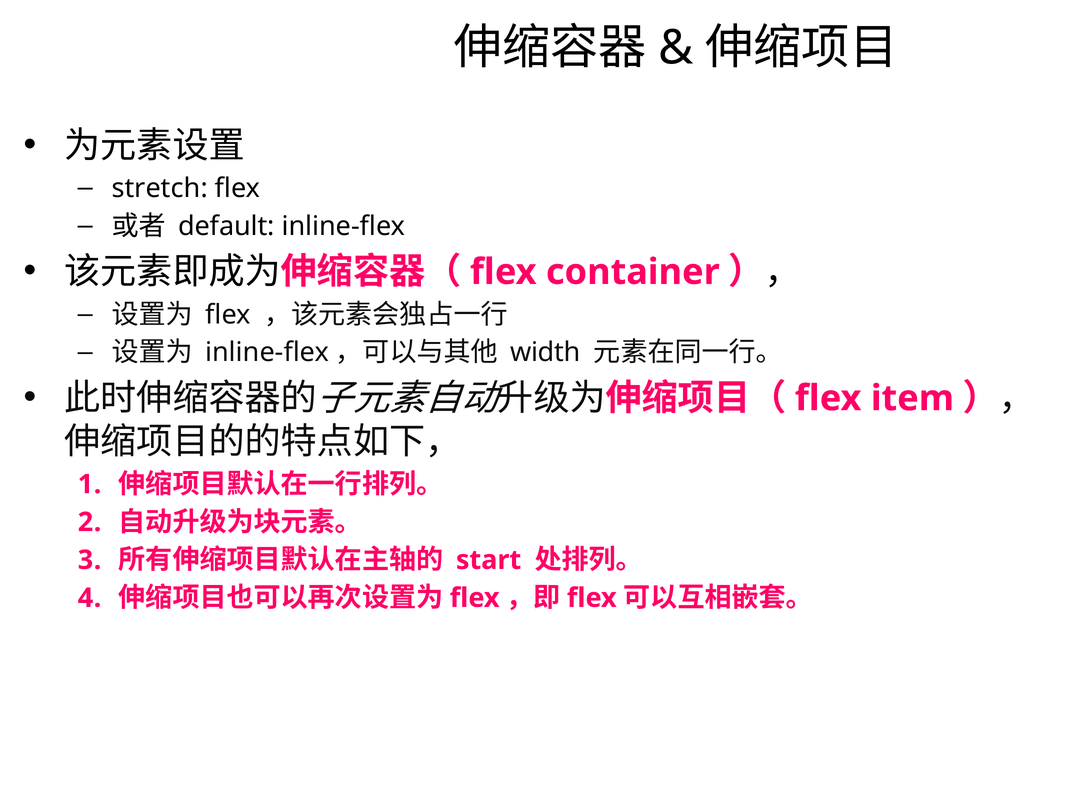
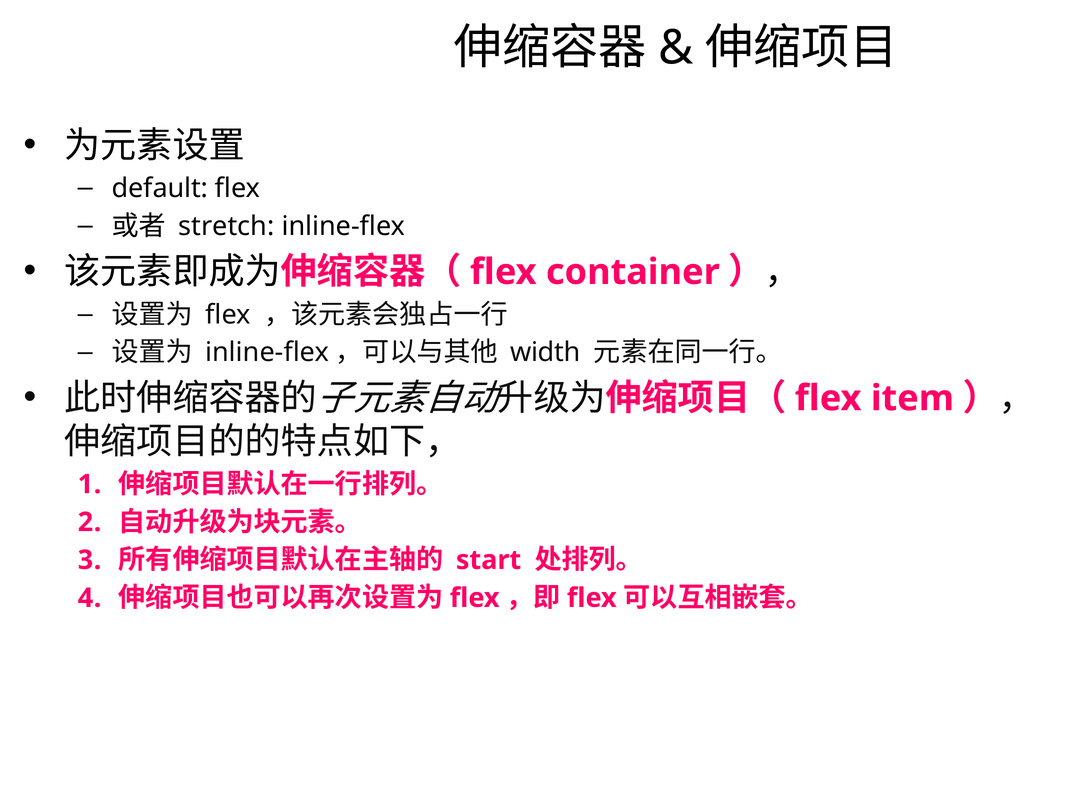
stretch: stretch -> default (160, 188)
default: default -> stretch (226, 226)
